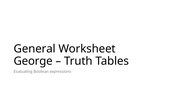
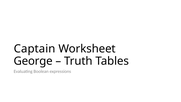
General: General -> Captain (35, 49)
